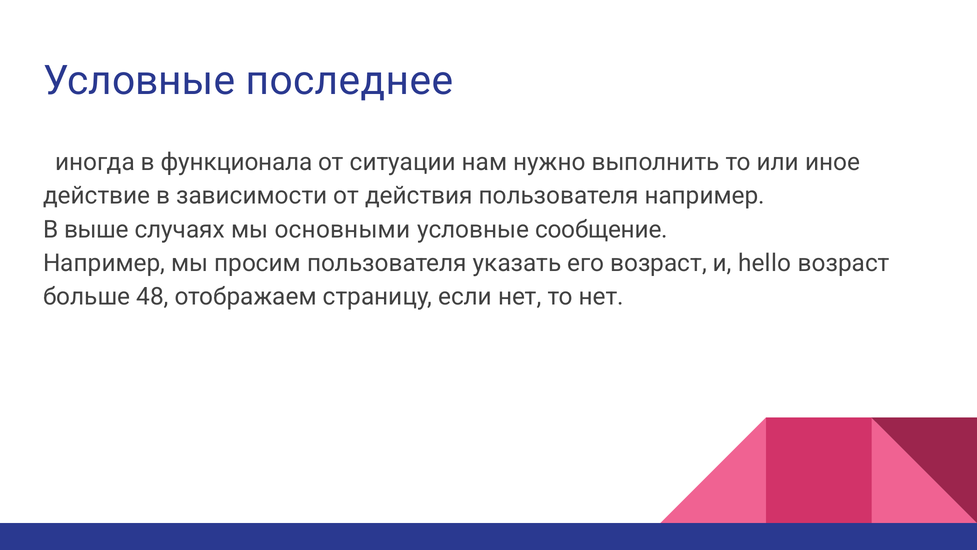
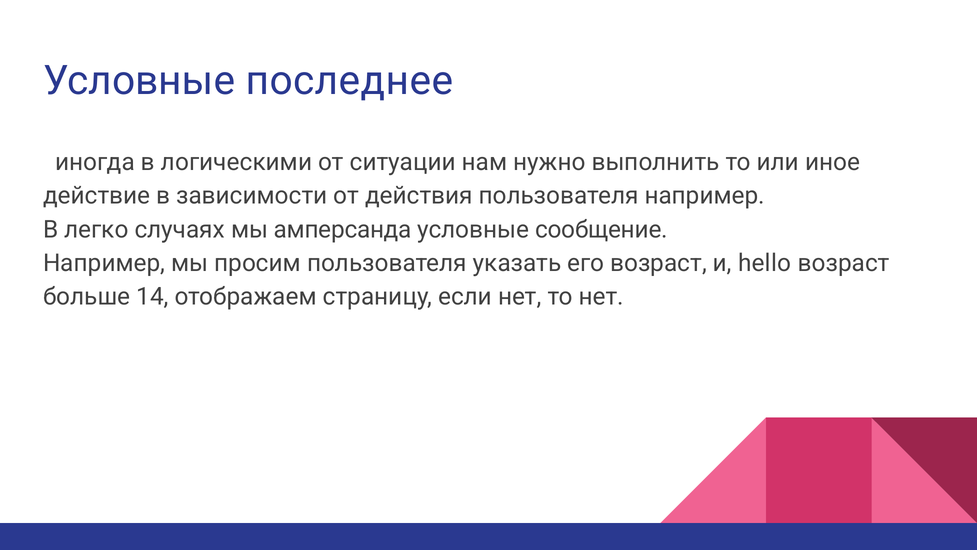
функционала: функционала -> логическими (237, 162)
выше: выше -> легко (96, 229)
основными: основными -> амперсанда (343, 229)
48: 48 -> 14 (152, 297)
